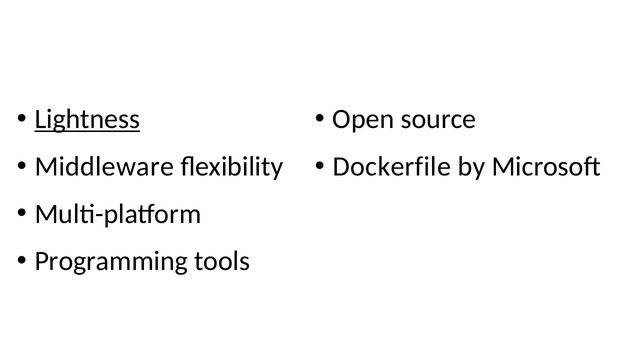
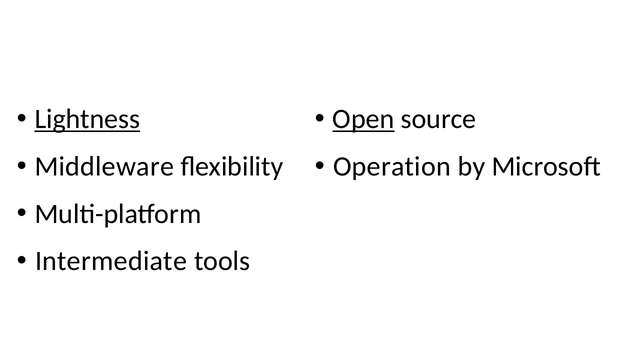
Open underline: none -> present (363, 119)
Dockerfile: Dockerfile -> Operation (392, 167)
Programming: Programming -> Intermediate (111, 261)
